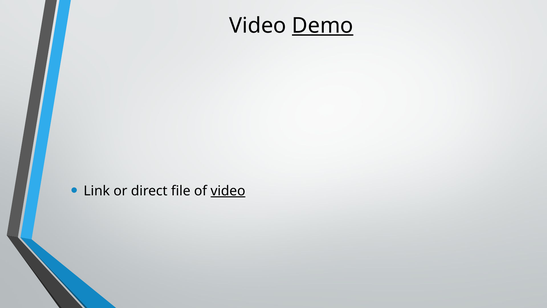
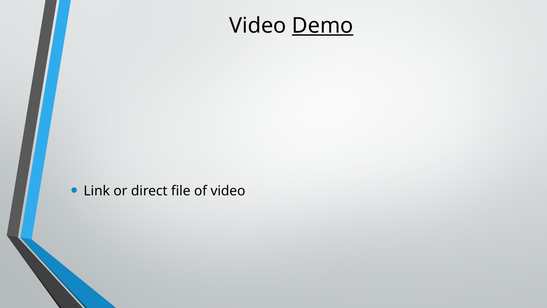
video underline: present -> none (228, 191)
